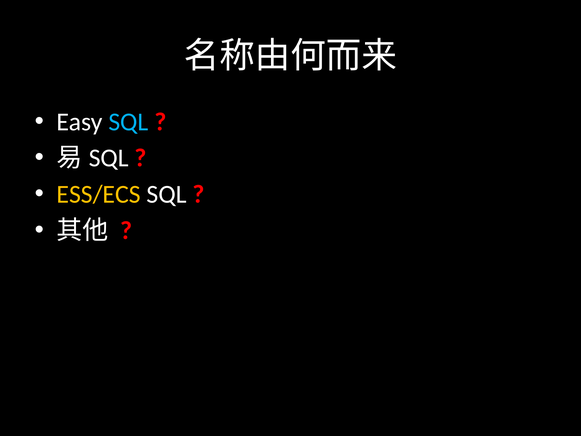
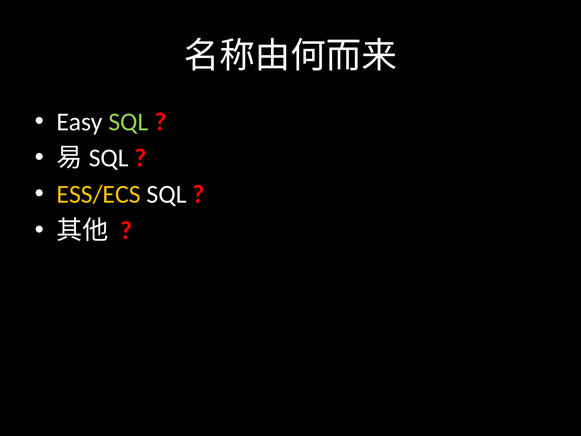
SQL colour: light blue -> light green (128, 122)
